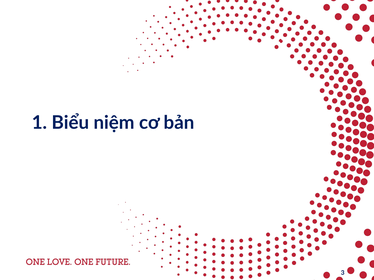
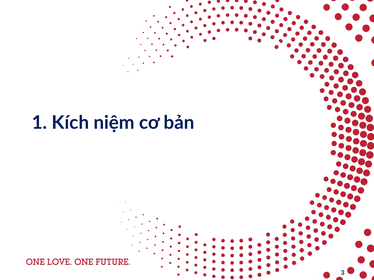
Biểu: Biểu -> Kích (70, 123)
